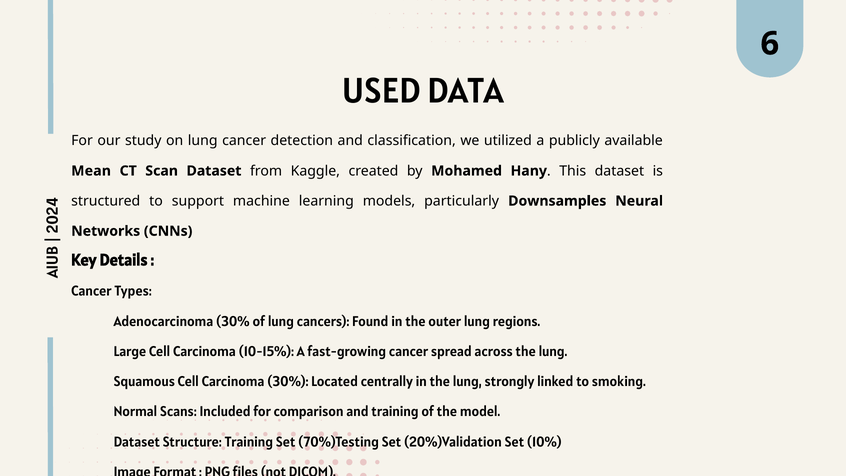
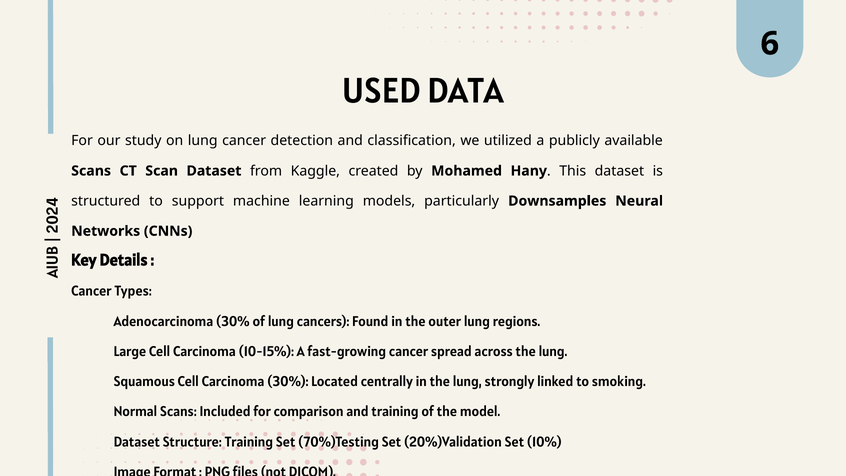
Mean: Mean -> Scans (91, 171)
